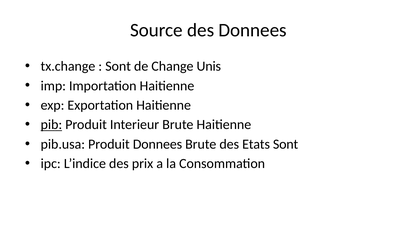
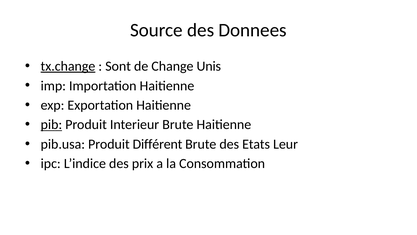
tx.change underline: none -> present (68, 66)
Produit Donnees: Donnees -> Différent (158, 144)
Etats Sont: Sont -> Leur (286, 144)
